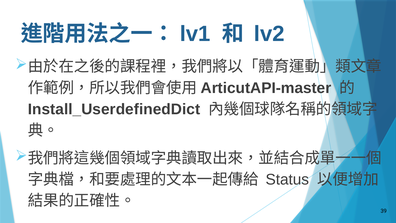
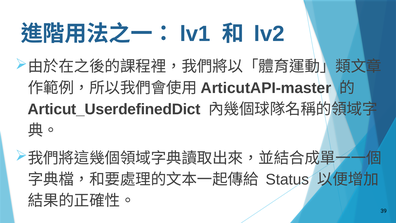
Install_UserdefinedDict: Install_UserdefinedDict -> Articut_UserdefinedDict (114, 109)
